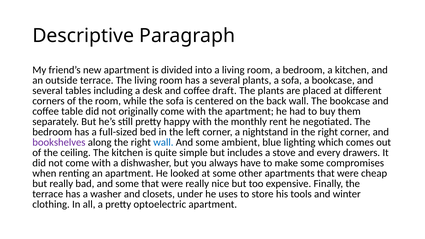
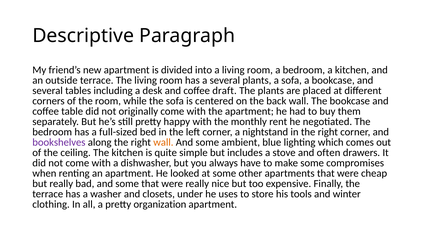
wall colour: blue -> orange (163, 142)
every: every -> often (329, 153)
optoelectric: optoelectric -> organization (160, 204)
